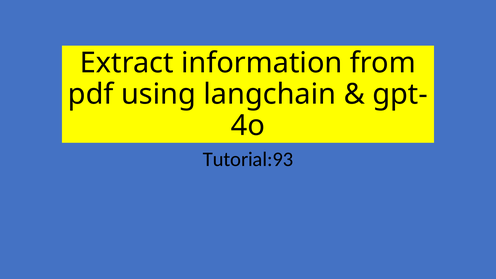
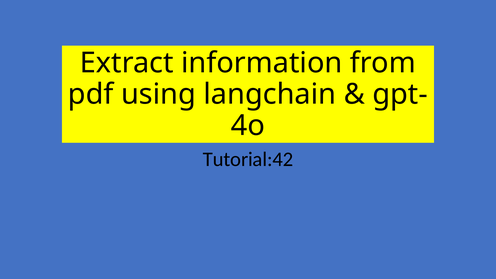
Tutorial:93: Tutorial:93 -> Tutorial:42 (248, 159)
